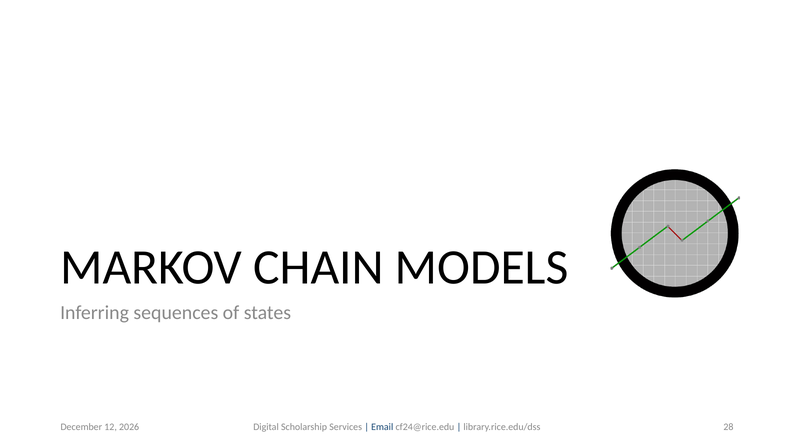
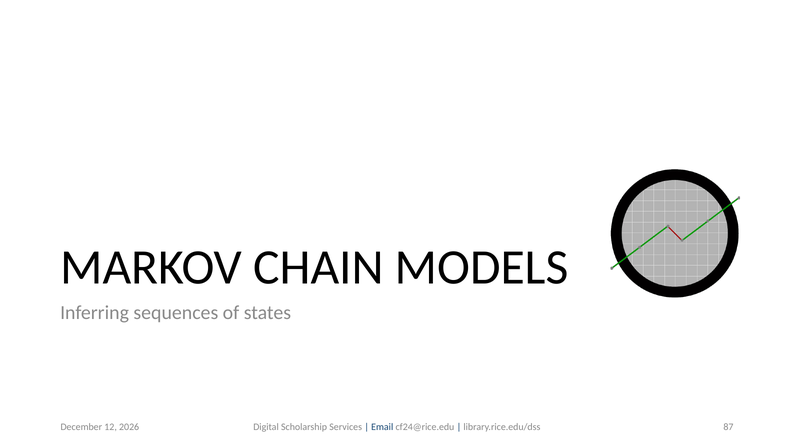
28: 28 -> 87 (728, 426)
